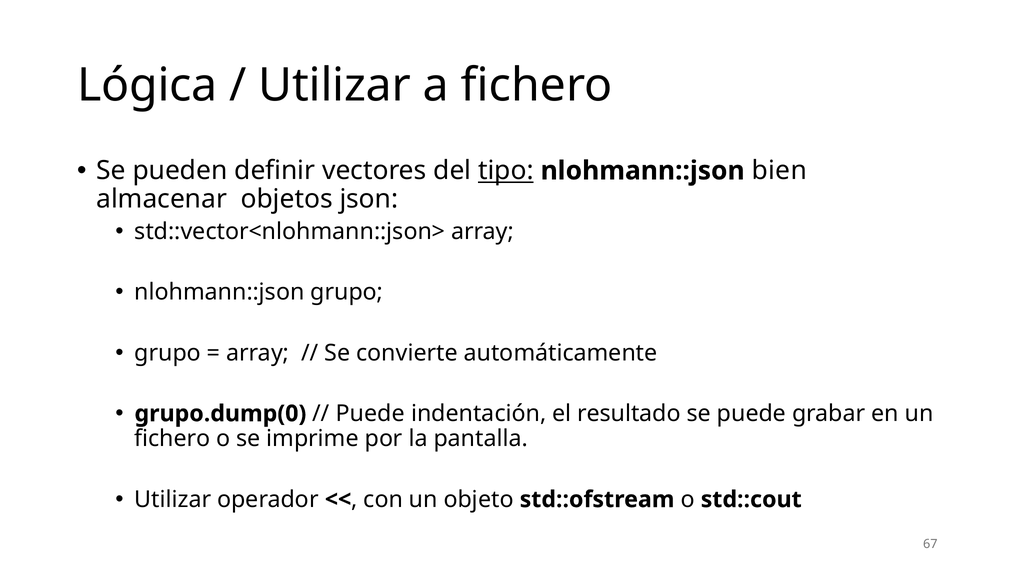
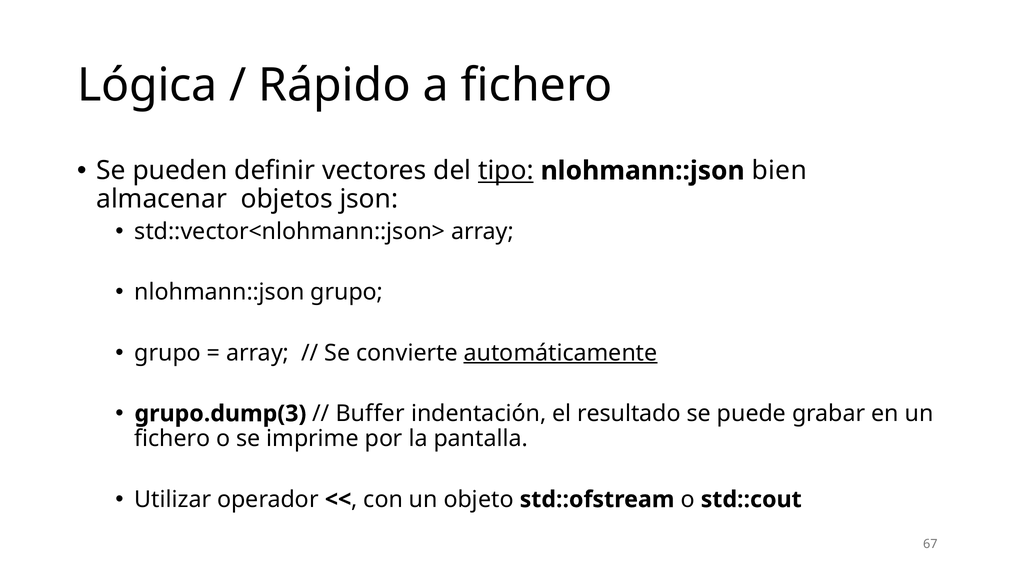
Utilizar: Utilizar -> Rápido (335, 85)
automáticamente underline: none -> present (561, 353)
grupo.dump(0: grupo.dump(0 -> grupo.dump(3 (220, 414)
Puede: Puede -> Buffer (370, 414)
